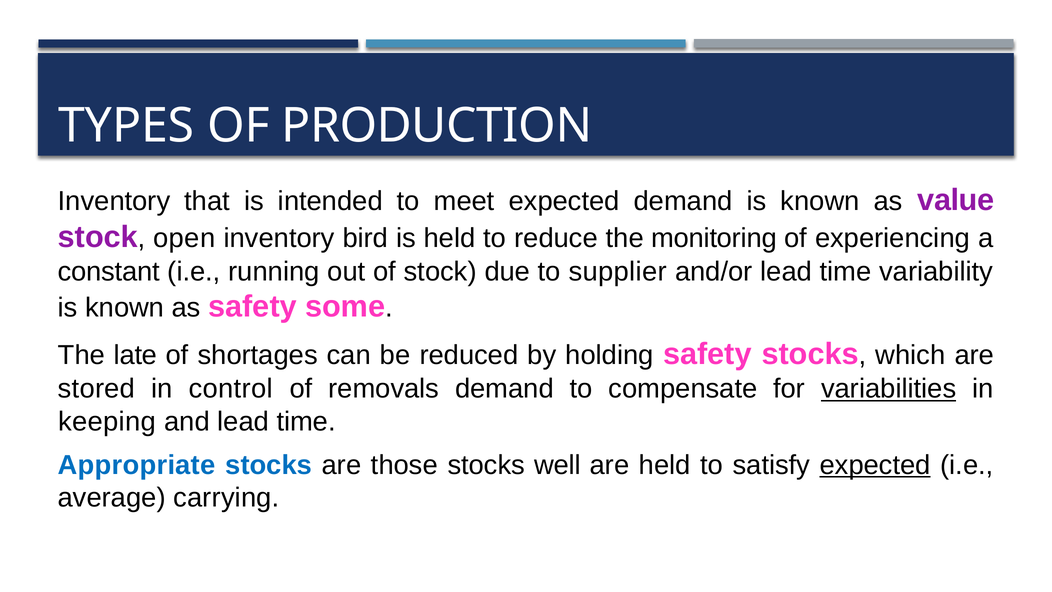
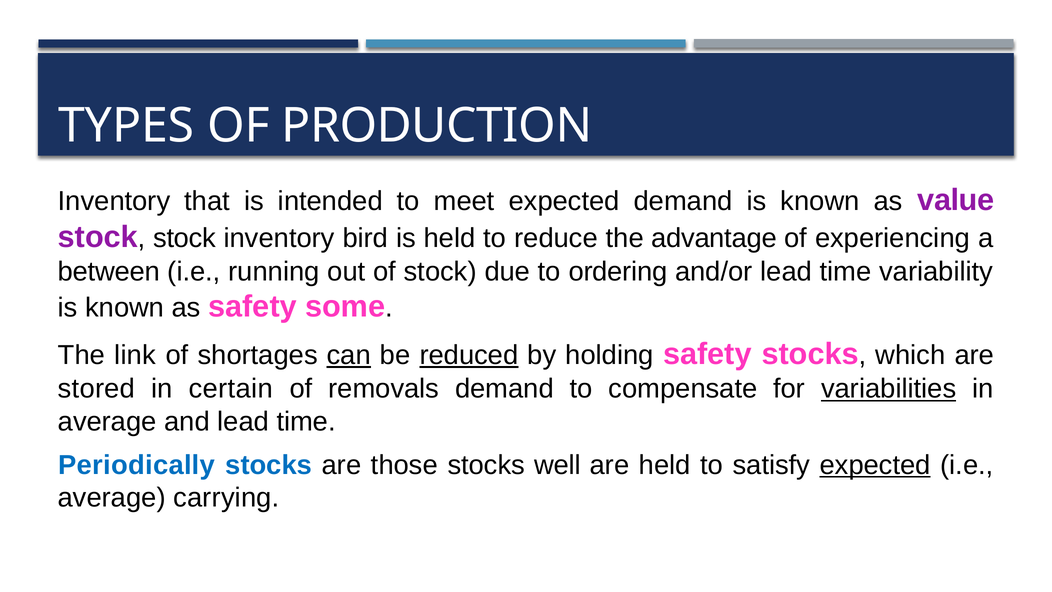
open: open -> stock (185, 238)
monitoring: monitoring -> advantage (714, 238)
constant: constant -> between (109, 272)
supplier: supplier -> ordering (618, 272)
late: late -> link (135, 355)
can underline: none -> present (349, 355)
reduced underline: none -> present (469, 355)
control: control -> certain (231, 389)
keeping: keeping -> average (107, 421)
Appropriate: Appropriate -> Periodically (137, 465)
